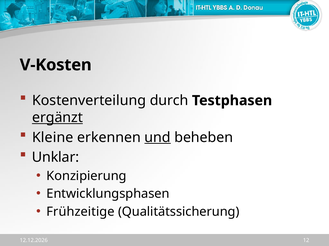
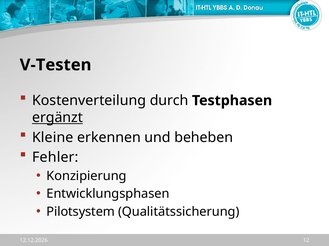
V-Kosten: V-Kosten -> V-Testen (56, 65)
und underline: present -> none (158, 138)
Unklar: Unklar -> Fehler (55, 158)
Frühzeitige: Frühzeitige -> Pilotsystem (81, 212)
